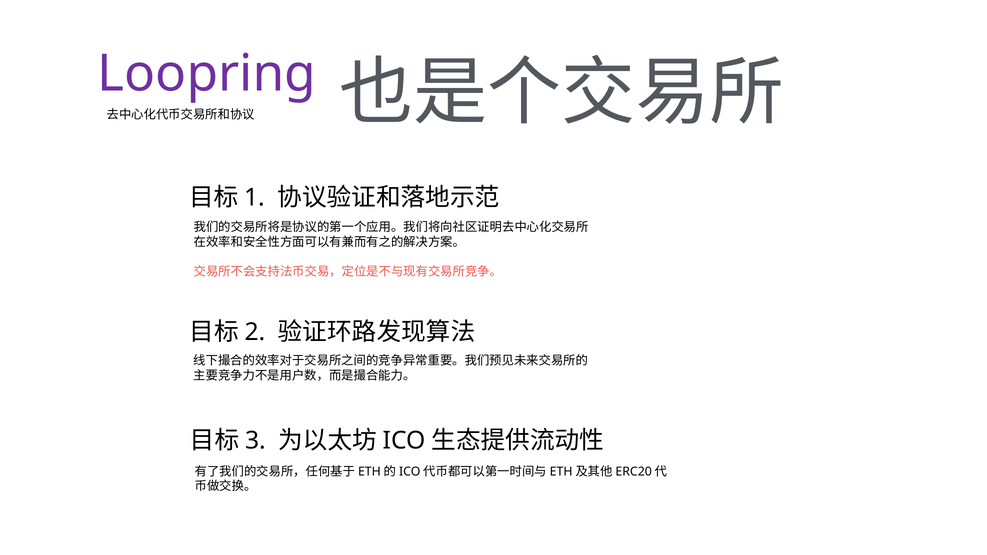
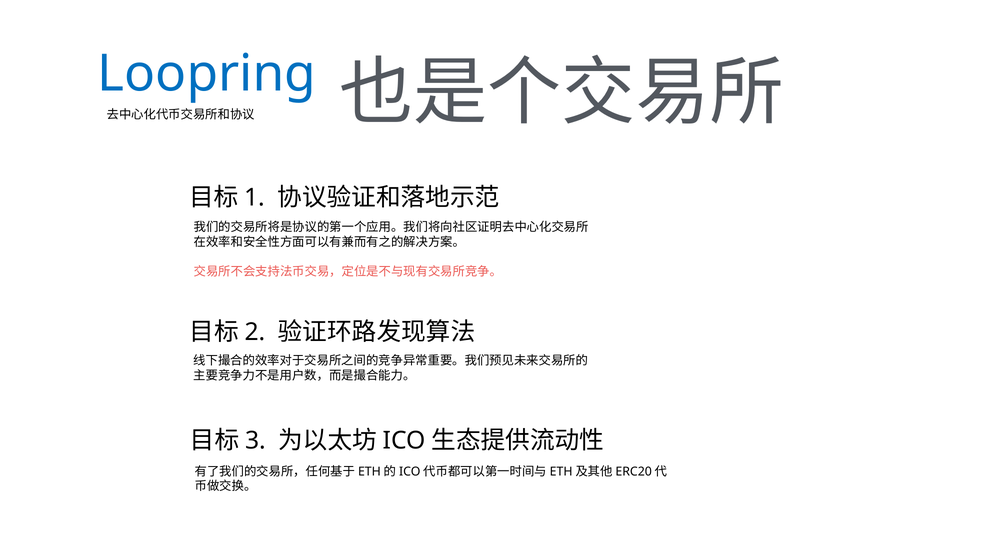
Loopring colour: purple -> blue (207, 74)
